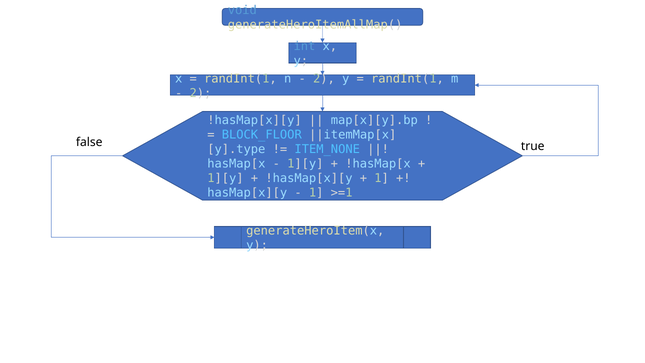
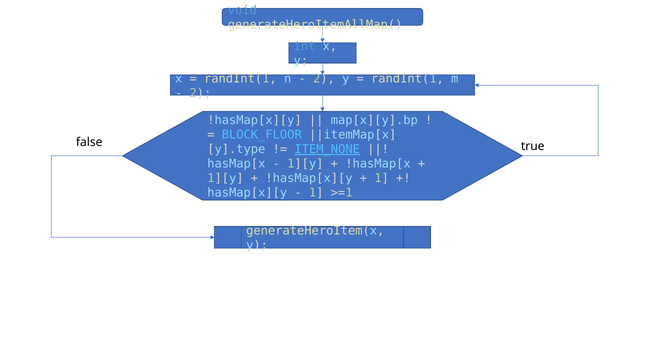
ITEM_NONE underline: none -> present (327, 149)
